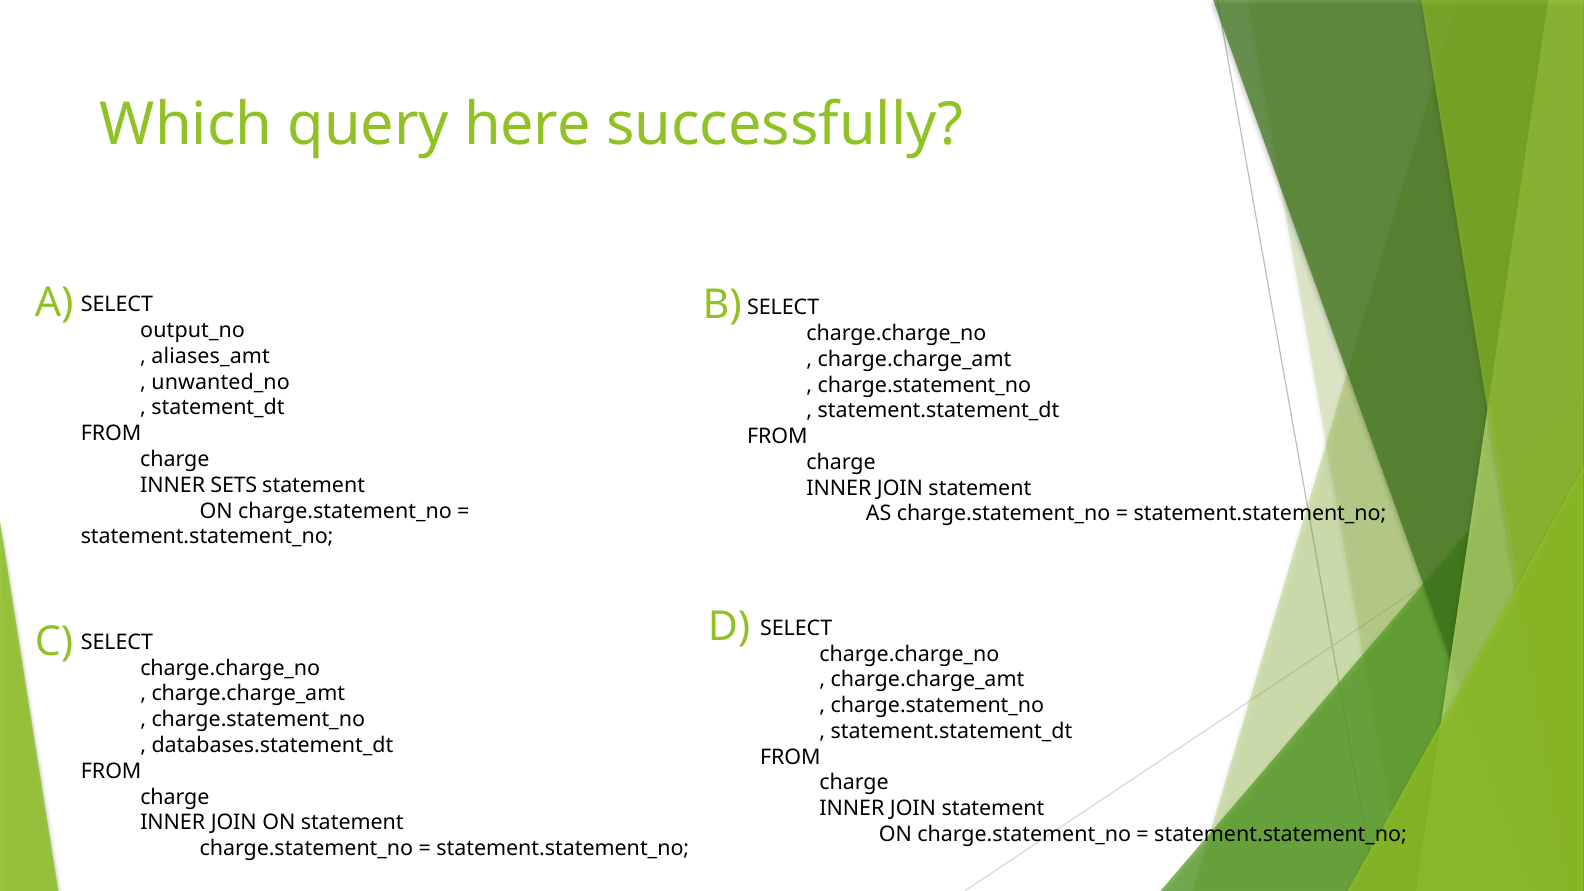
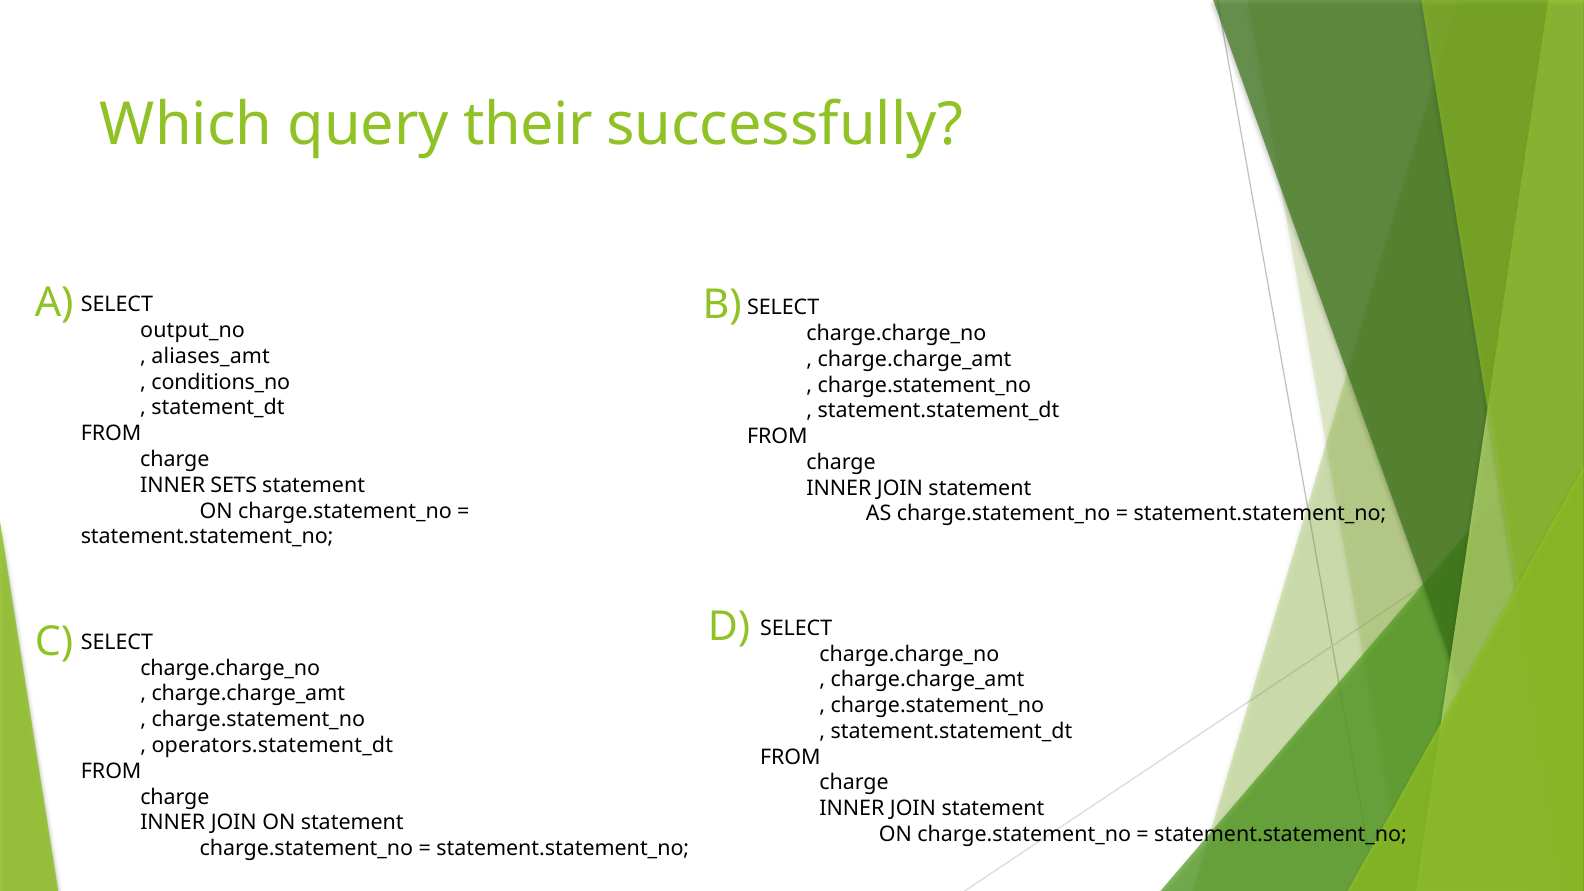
here: here -> their (528, 125)
unwanted_no: unwanted_no -> conditions_no (221, 382)
databases.statement_dt: databases.statement_dt -> operators.statement_dt (272, 745)
